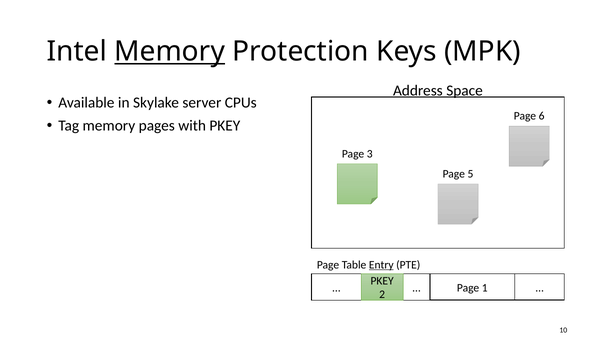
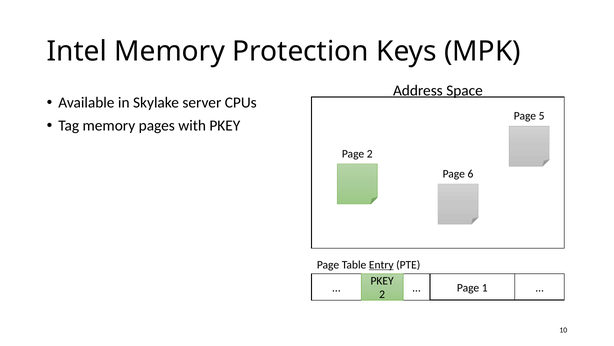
Memory underline: present -> none (170, 52)
6: 6 -> 5 (542, 116)
Page 3: 3 -> 2 (370, 153)
5: 5 -> 6 (470, 173)
